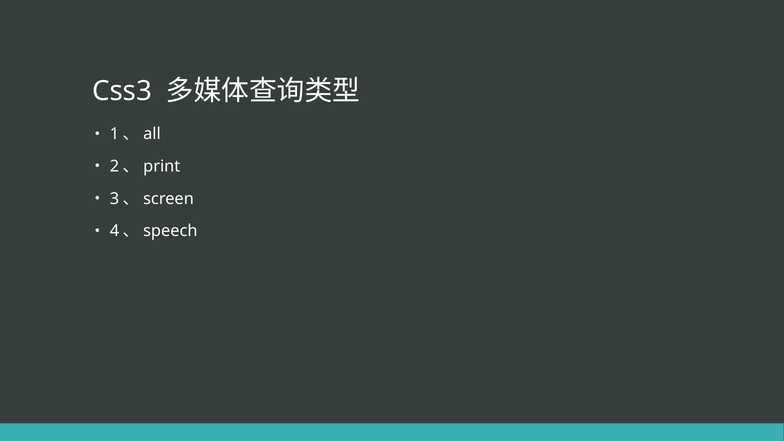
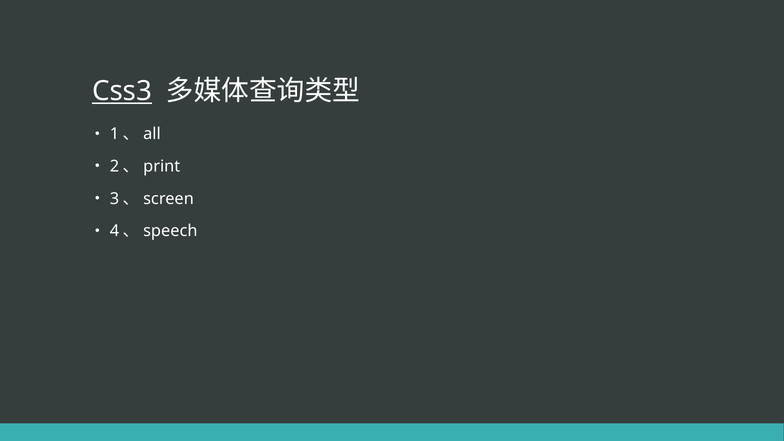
Css3 underline: none -> present (122, 91)
